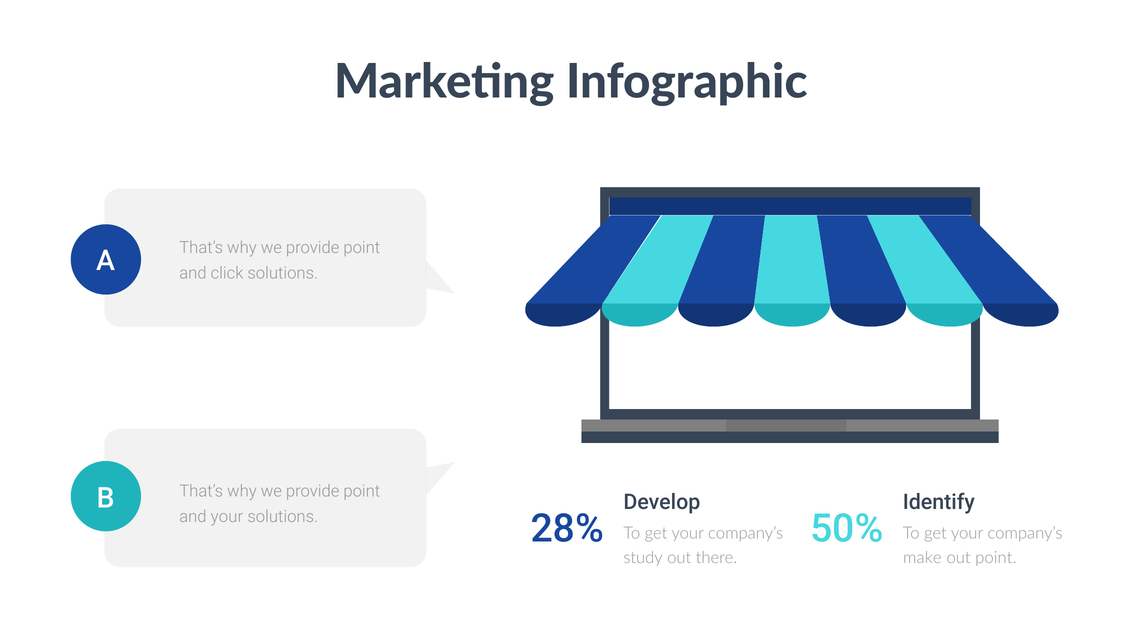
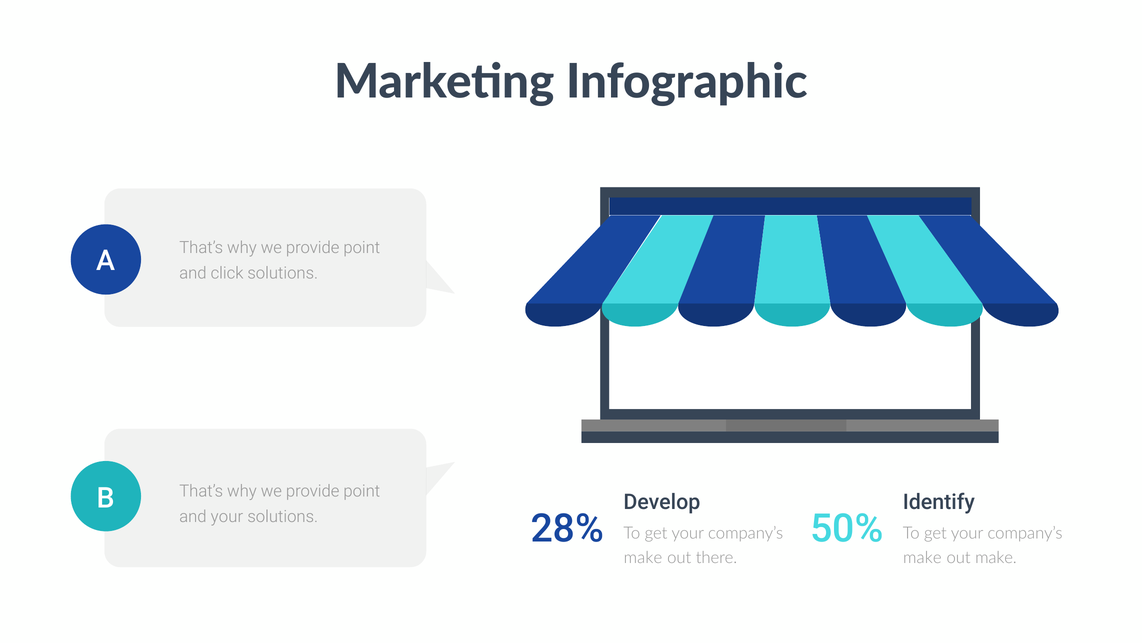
study: study -> make (643, 557)
out point: point -> make (996, 557)
